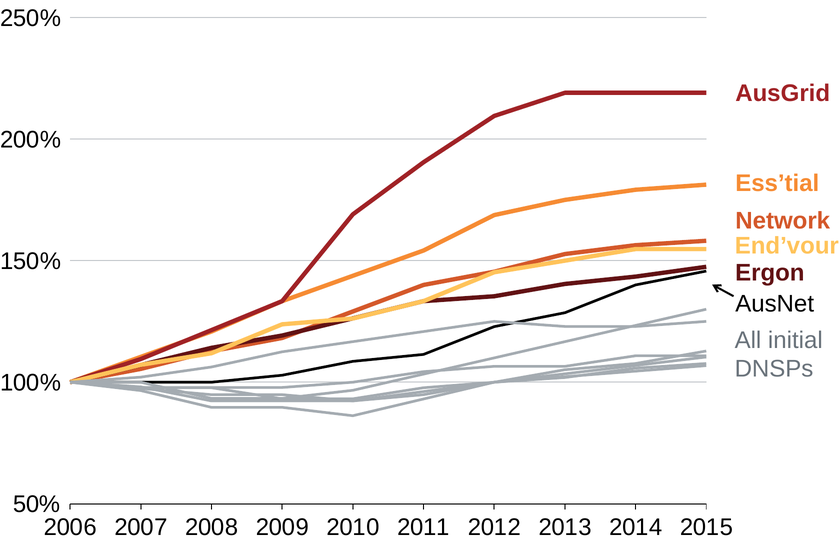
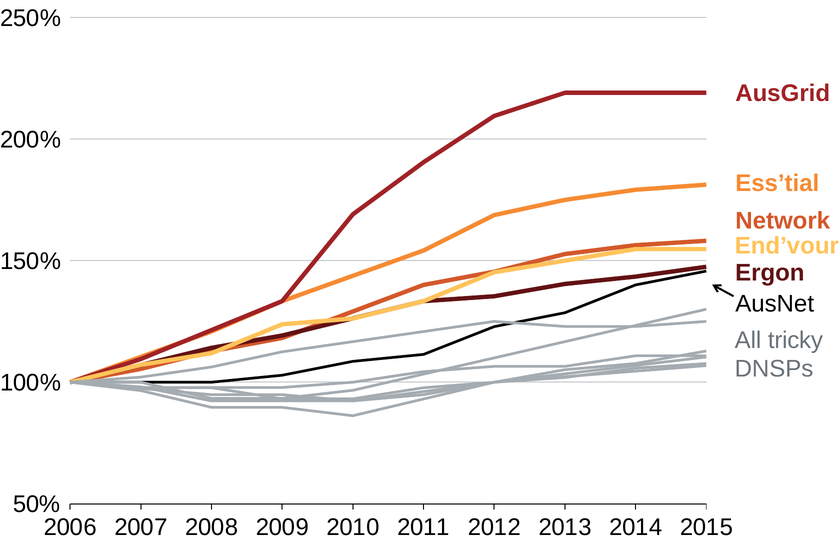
initial: initial -> tricky (795, 340)
